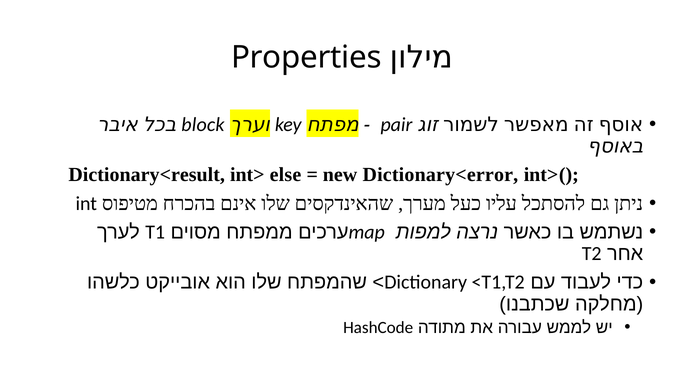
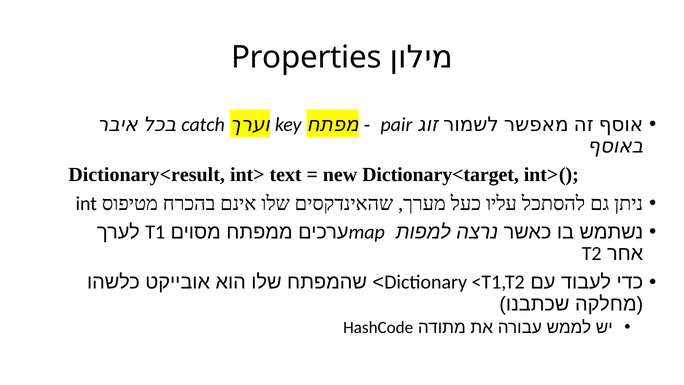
block: block -> catch (203, 124)
else: else -> text (286, 175)
Dictionary<error: Dictionary<error -> Dictionary<target (441, 175)
